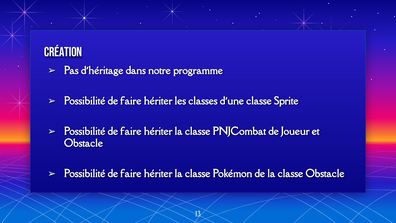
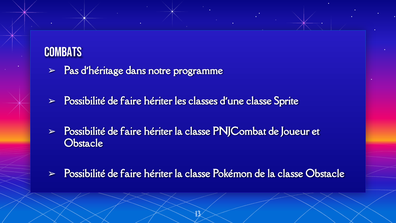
Création: Création -> Combats (63, 52)
